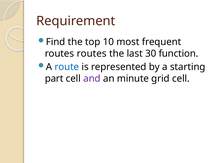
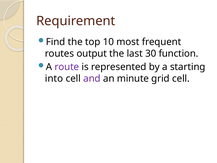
routes routes: routes -> output (92, 53)
route colour: blue -> purple (67, 67)
part: part -> into (54, 78)
